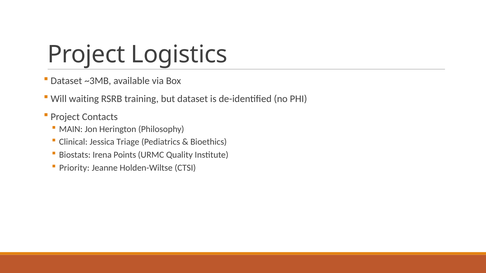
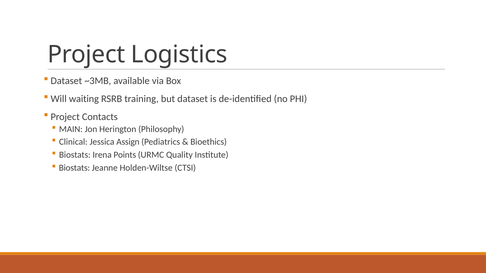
Triage: Triage -> Assign (128, 142)
Priority: Priority -> Biostats (74, 168)
